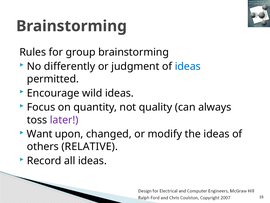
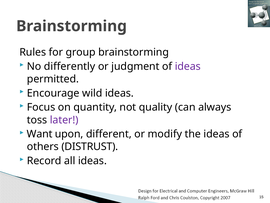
ideas colour: blue -> purple (188, 66)
changed: changed -> different (109, 134)
RELATIVE: RELATIVE -> DISTRUST (90, 146)
